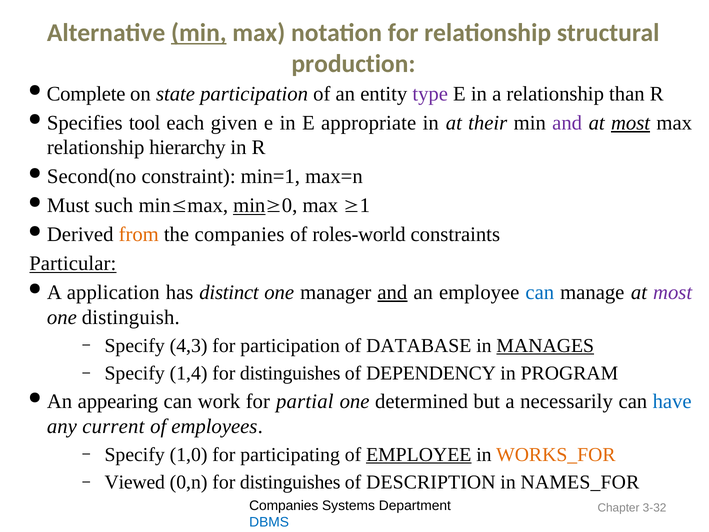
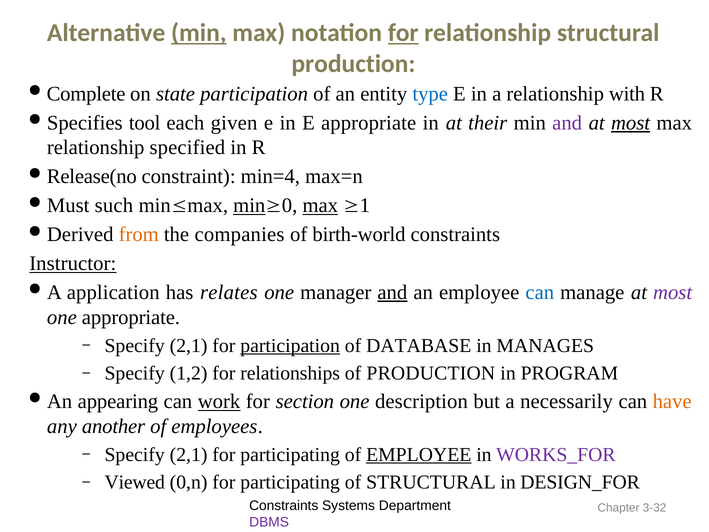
for underline: none -> present (403, 33)
type colour: purple -> blue (430, 94)
than: than -> with (627, 94)
hierarchy: hierarchy -> specified (187, 148)
Second(no: Second(no -> Release(no (92, 177)
min=1: min=1 -> min=4 (270, 177)
max underline: none -> present (320, 205)
roles-world: roles-world -> birth-world (359, 234)
Particular: Particular -> Instructor (73, 263)
distinct: distinct -> relates (229, 292)
one distinguish: distinguish -> appropriate (131, 317)
4,3: 4,3 -> 2,1 (189, 345)
participation underline: none -> present (290, 345)
MANAGES underline: present -> none (545, 345)
1,4: 1,4 -> 1,2 (189, 373)
distinguishes: distinguishes -> relationships (290, 373)
of DEPENDENCY: DEPENDENCY -> PRODUCTION (431, 373)
work underline: none -> present (219, 401)
partial: partial -> section (305, 401)
determined: determined -> description (421, 401)
have colour: blue -> orange (672, 401)
current: current -> another (114, 426)
1,0: 1,0 -> 2,1 (189, 454)
WORKS_FOR colour: orange -> purple (556, 454)
0,n for distinguishes: distinguishes -> participating (290, 482)
of DESCRIPTION: DESCRIPTION -> STRUCTURAL (431, 482)
NAMES_FOR: NAMES_FOR -> DESIGN_FOR (580, 482)
Companies: Companies -> Constraints (284, 506)
DBMS colour: blue -> purple (269, 522)
